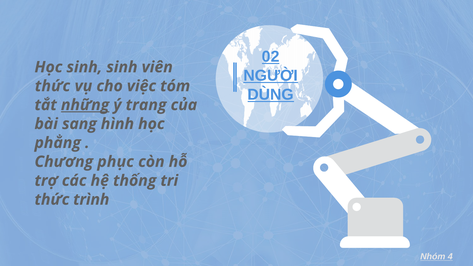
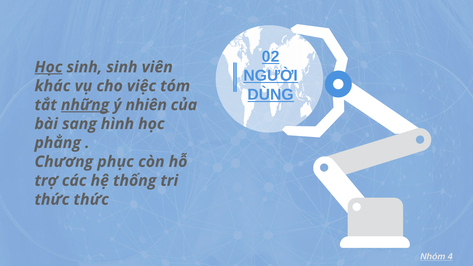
Học underline: none -> present (48, 67)
thức: thức -> khác (52, 86)
trang: trang -> nhiên (146, 105)
thức trình: trình -> thức (91, 200)
